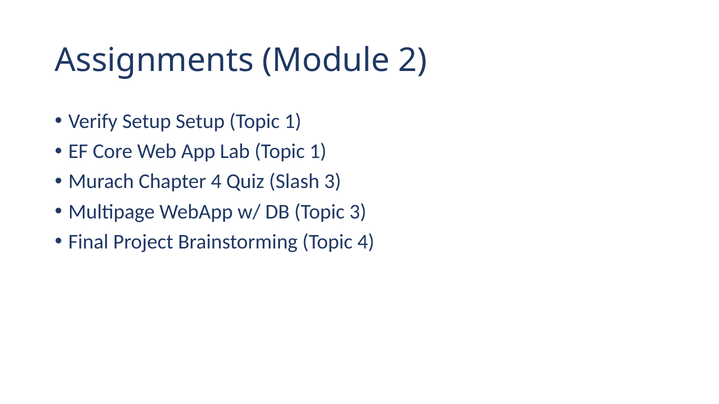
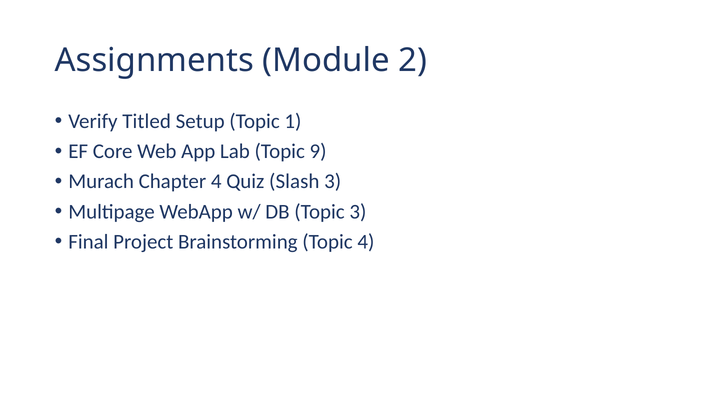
Verify Setup: Setup -> Titled (147, 122)
Lab Topic 1: 1 -> 9 (318, 152)
